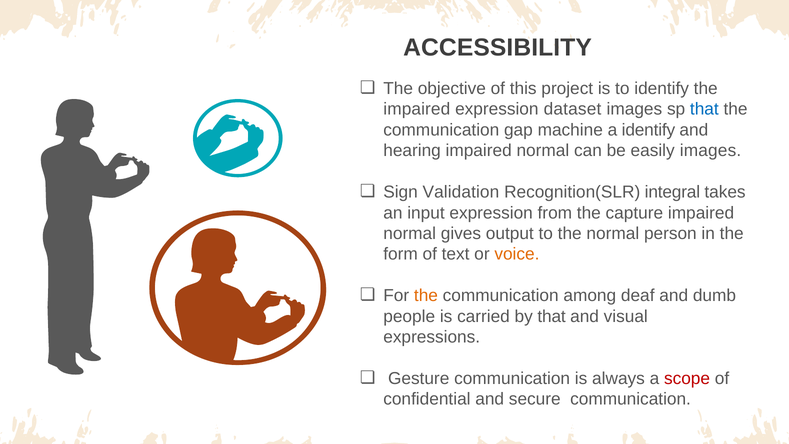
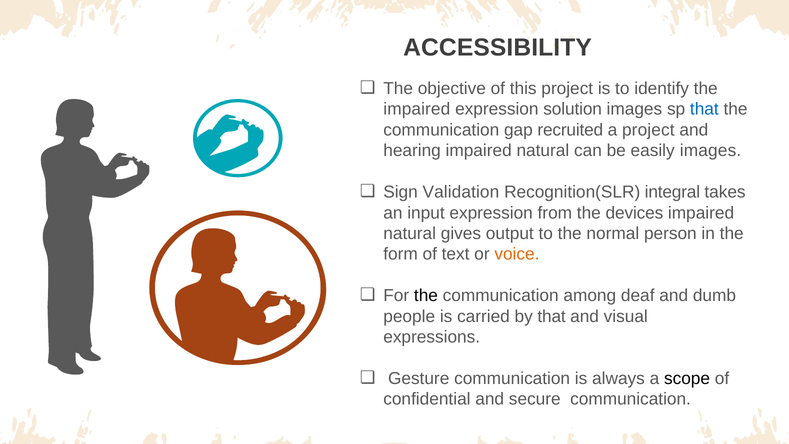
dataset: dataset -> solution (573, 109)
machine: machine -> recruited (570, 130)
a identify: identify -> project (648, 130)
hearing impaired normal: normal -> natural (543, 151)
capture: capture -> devices (634, 213)
normal: normal -> natural (410, 233)
the colour: orange -> black (426, 296)
scope colour: red -> black (687, 378)
